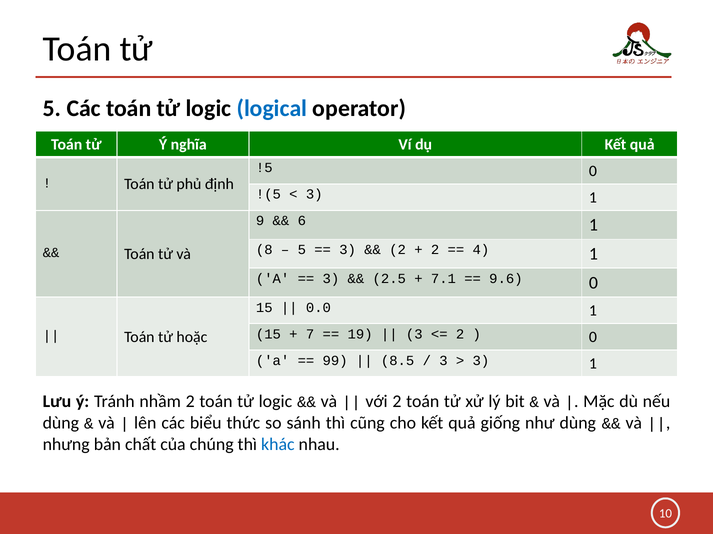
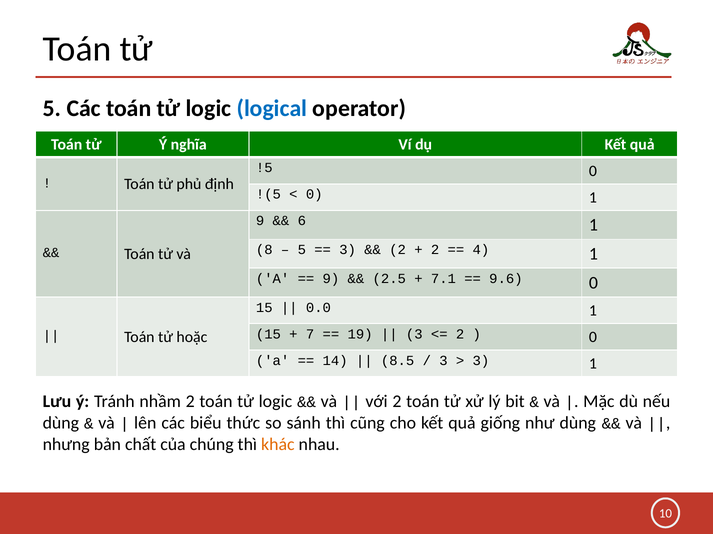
3: 3 -> 0 (314, 195)
3: 3 -> 9 (331, 279)
99: 99 -> 14 (335, 361)
khác colour: blue -> orange (278, 445)
